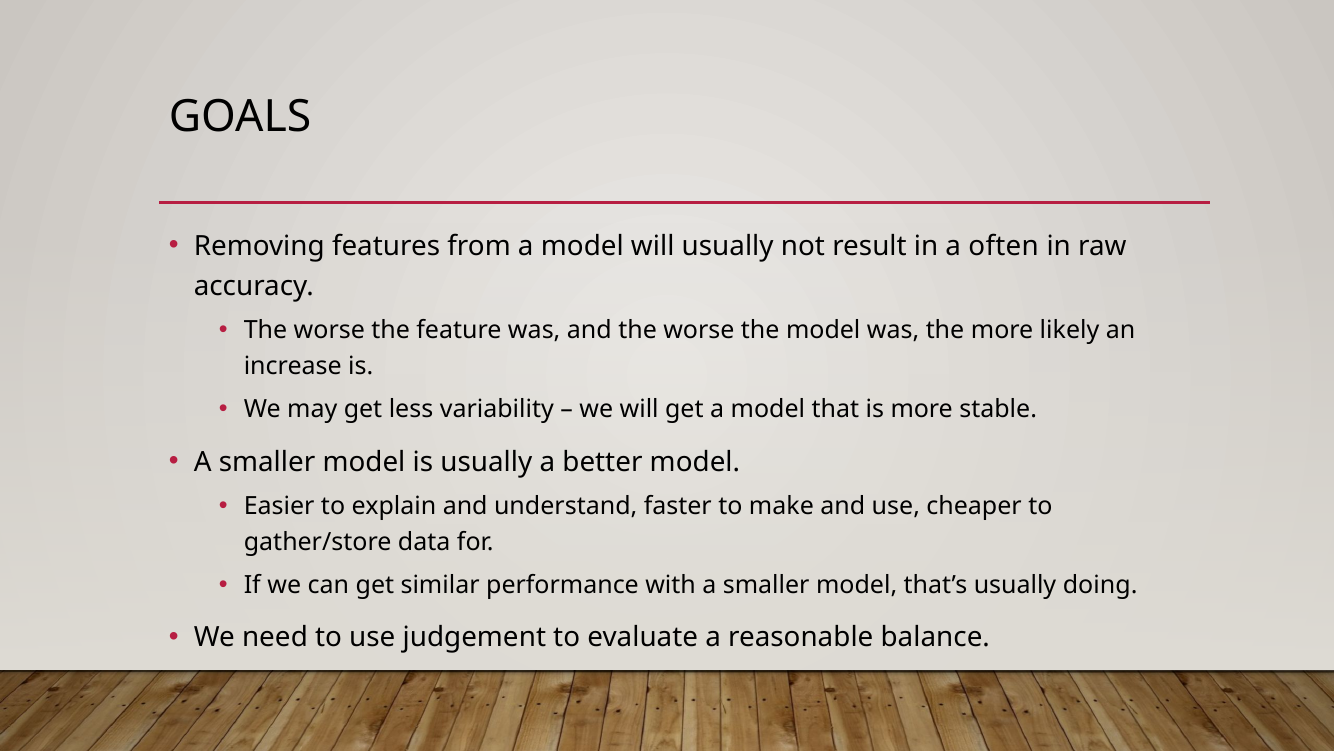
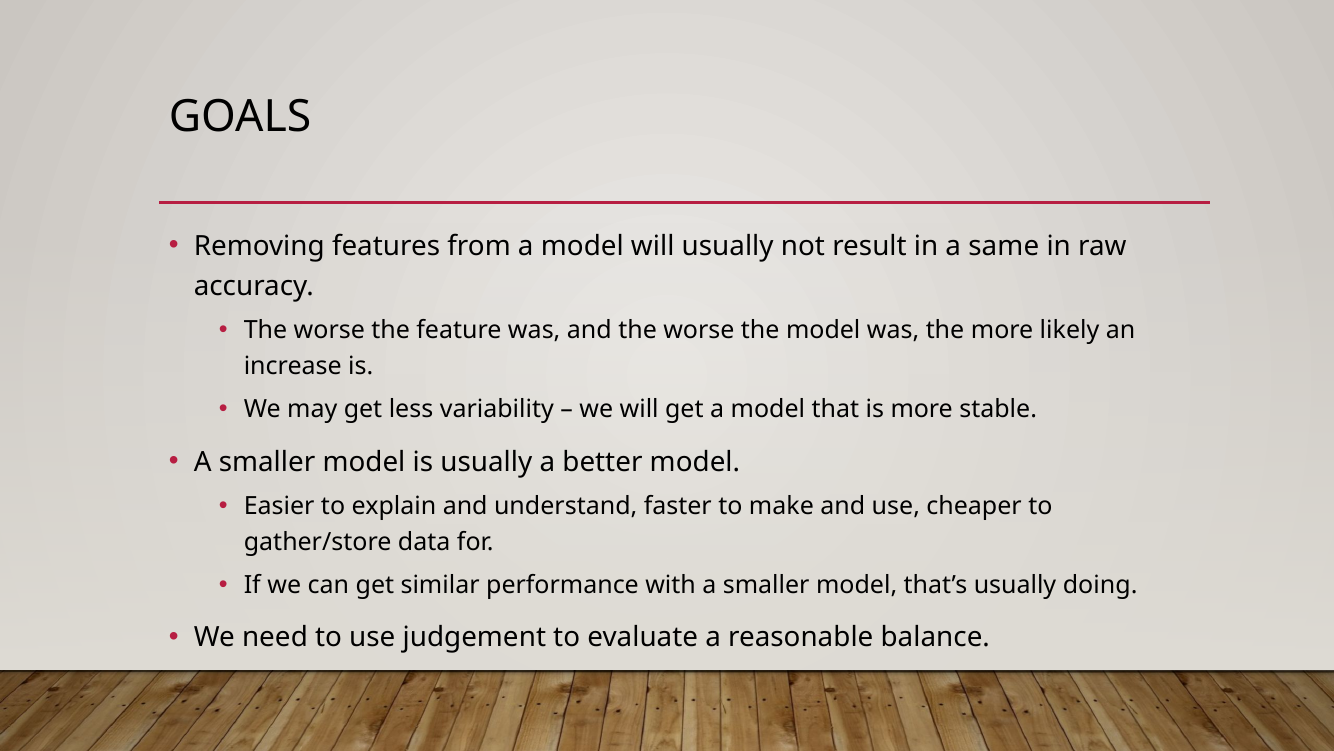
often: often -> same (1004, 246)
